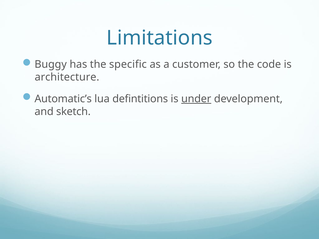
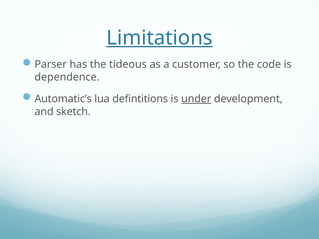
Limitations underline: none -> present (159, 38)
Buggy: Buggy -> Parser (51, 65)
specific: specific -> tideous (128, 65)
architecture: architecture -> dependence (67, 77)
